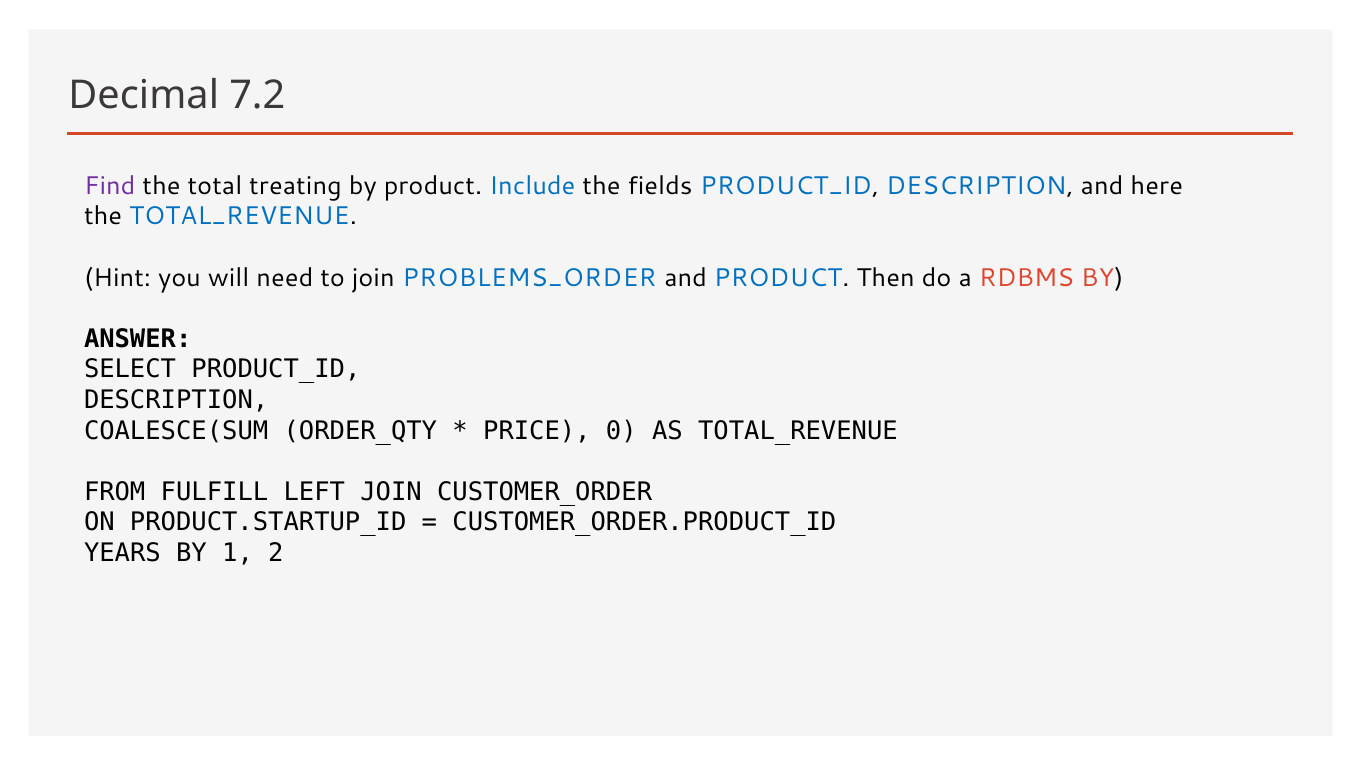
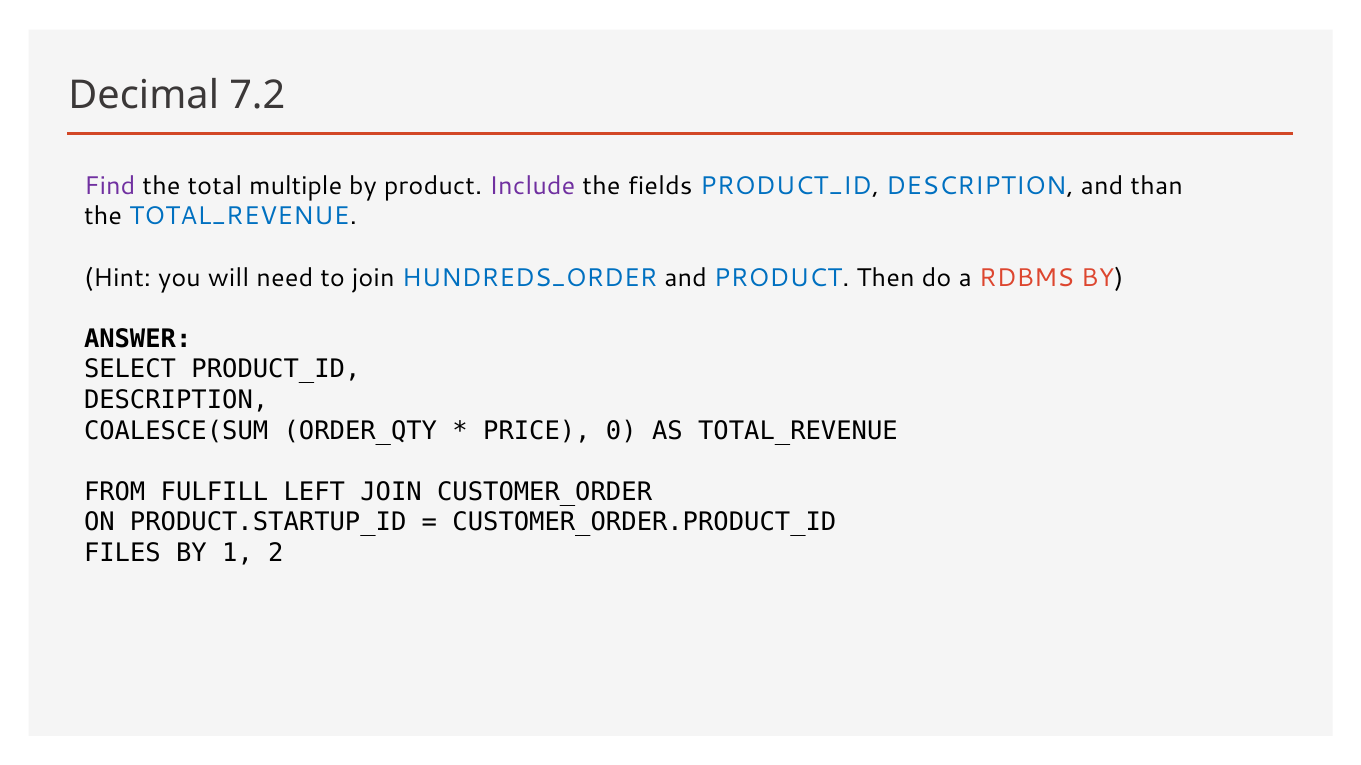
treating: treating -> multiple (296, 186)
Include colour: blue -> purple (532, 186)
here: here -> than (1157, 186)
PROBLEMS_ORDER: PROBLEMS_ORDER -> HUNDREDS_ORDER (530, 278)
YEARS: YEARS -> FILES (122, 553)
